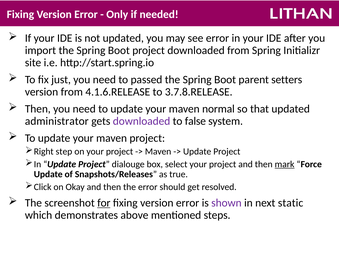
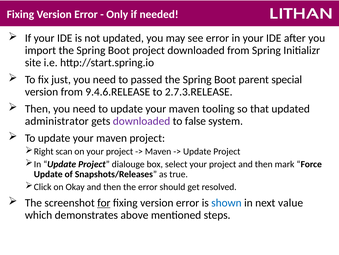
setters: setters -> special (287, 79)
4.1.6.RELEASE: 4.1.6.RELEASE -> 9.4.6.RELEASE (118, 92)
3.7.8.RELEASE: 3.7.8.RELEASE -> 2.7.3.RELEASE (199, 92)
normal: normal -> tooling (218, 108)
step: step -> scan (64, 151)
mark underline: present -> none (285, 164)
shown colour: purple -> blue (226, 202)
static: static -> value (291, 202)
